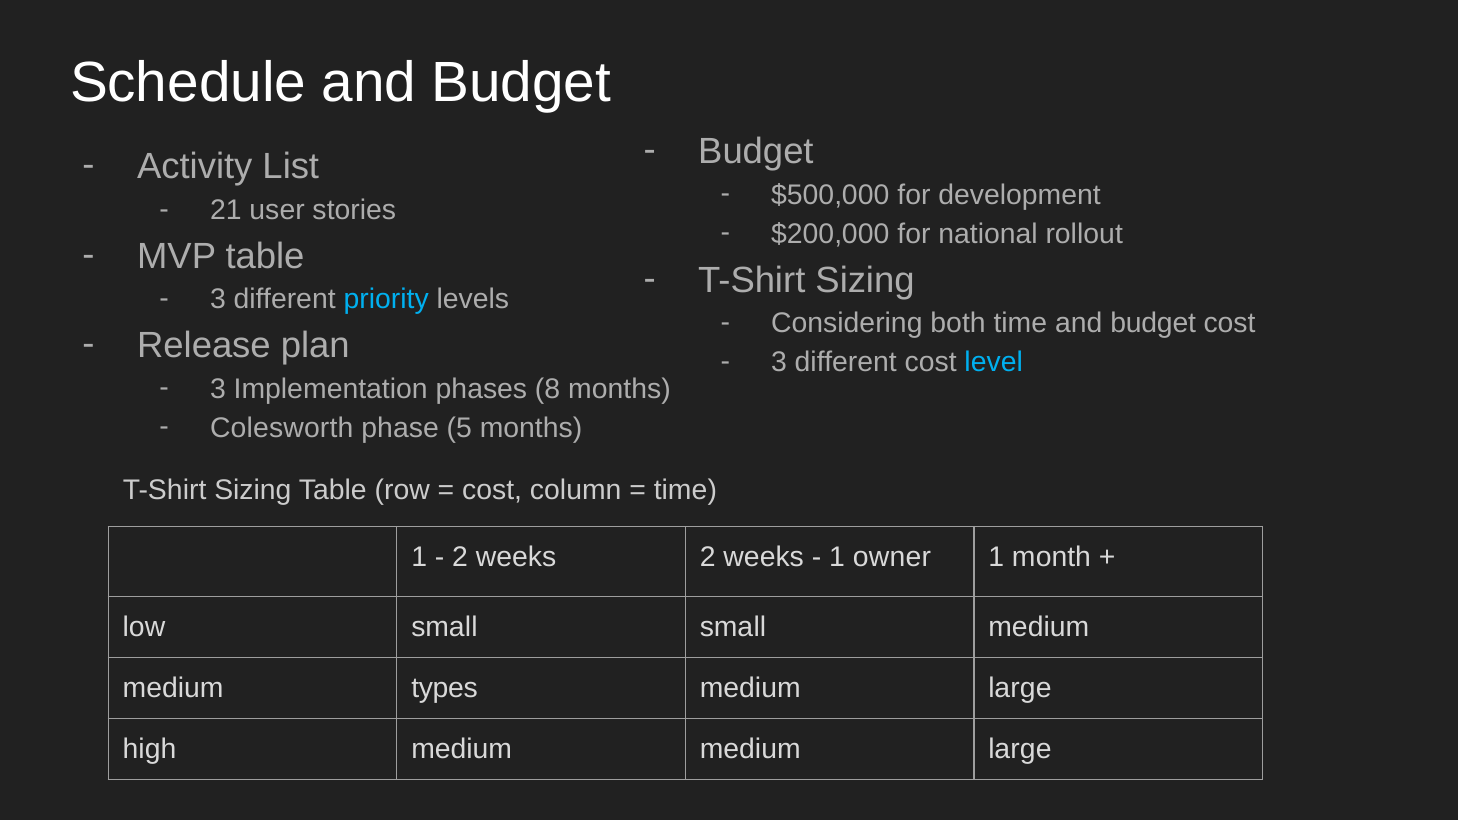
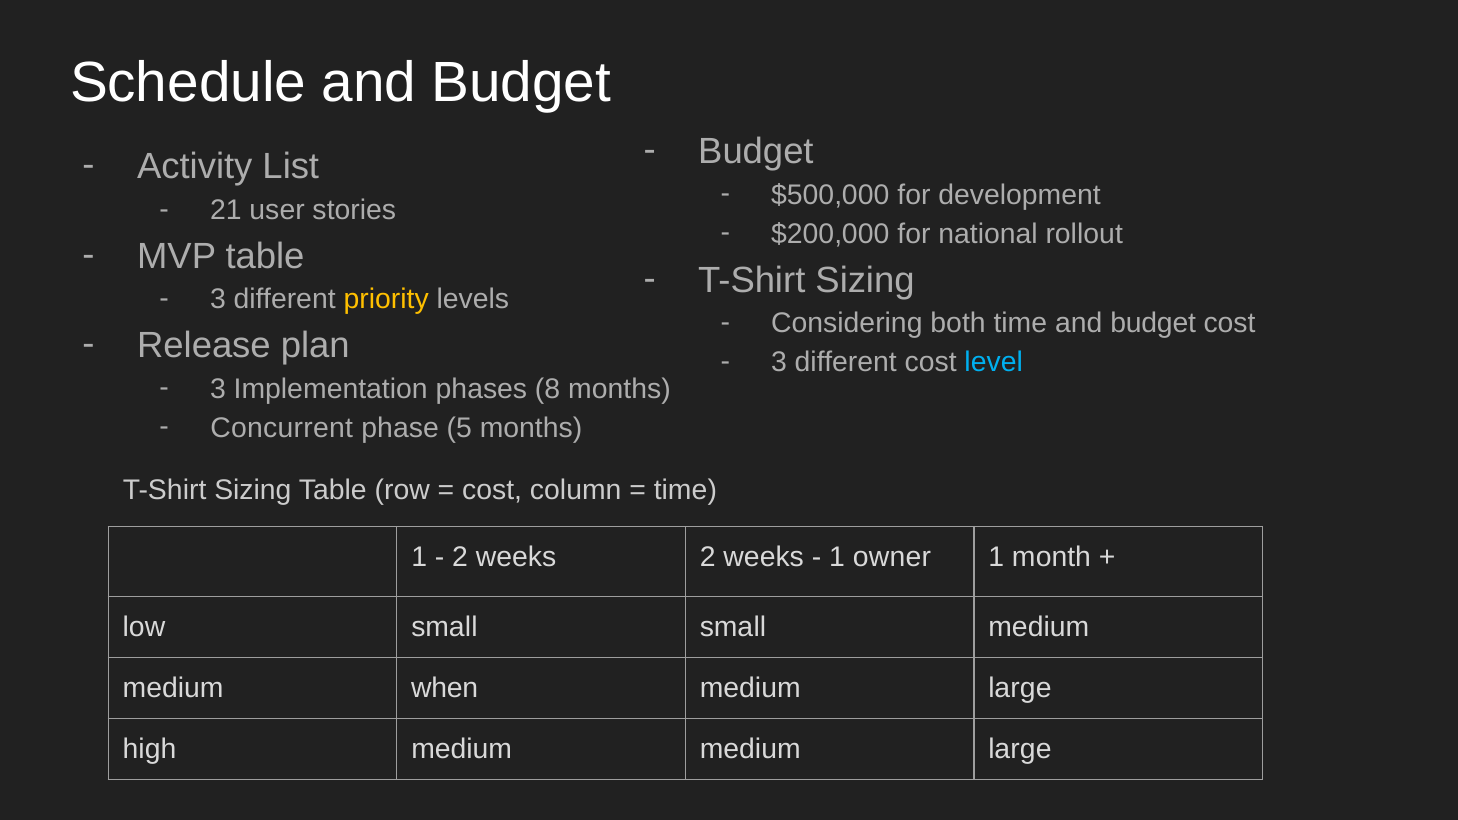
priority colour: light blue -> yellow (386, 300)
Colesworth: Colesworth -> Concurrent (282, 428)
types: types -> when (445, 688)
